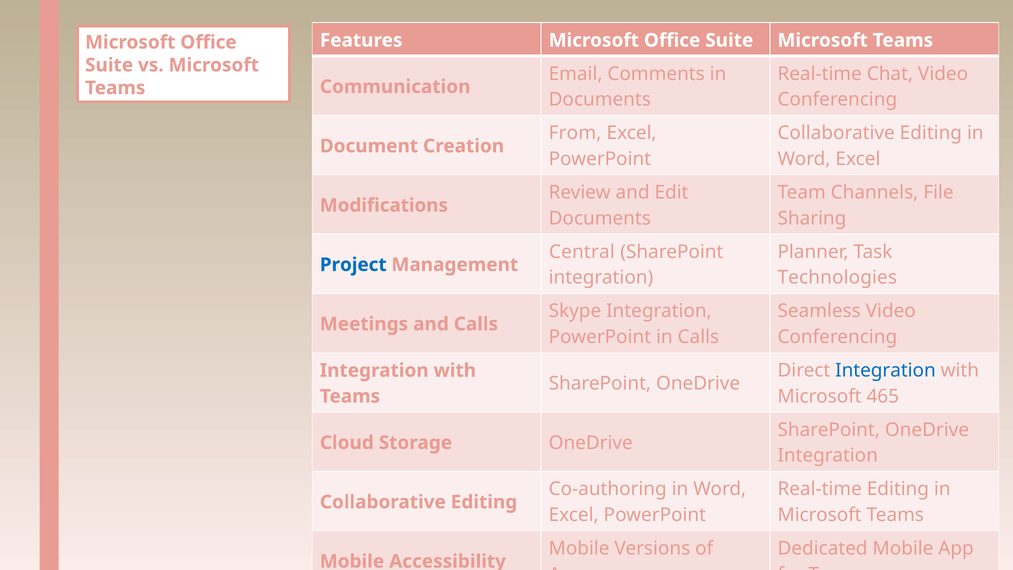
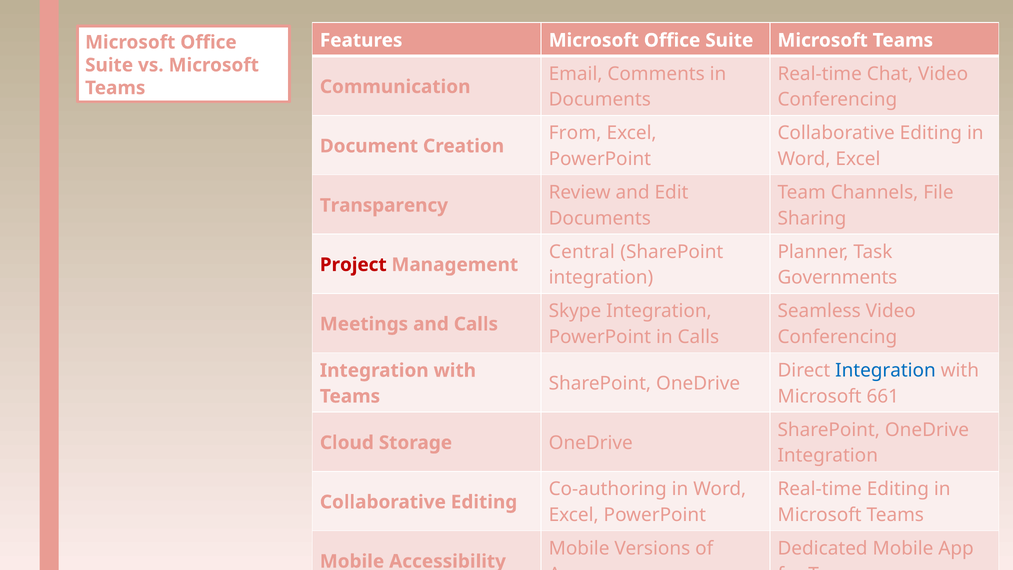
Modifications: Modifications -> Transparency (384, 205)
Project colour: blue -> red (353, 265)
Technologies: Technologies -> Governments (837, 278)
465: 465 -> 661 (883, 396)
